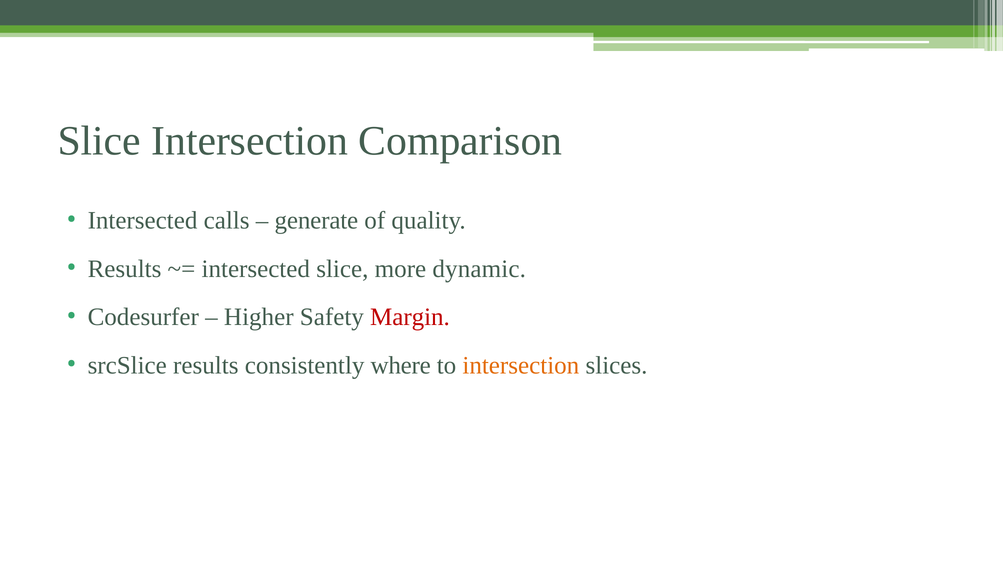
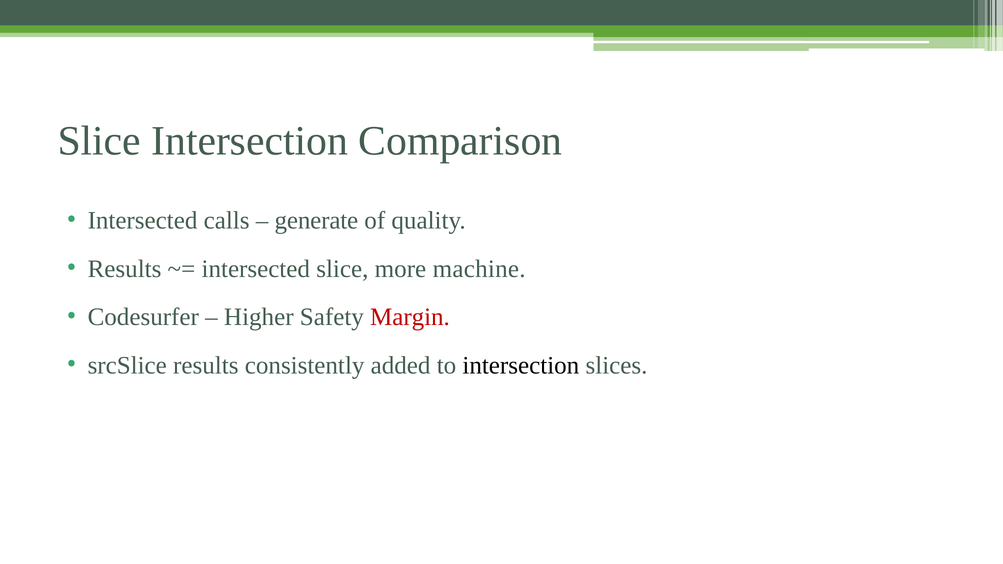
dynamic: dynamic -> machine (479, 269)
where: where -> added (401, 365)
intersection colour: orange -> black (521, 365)
